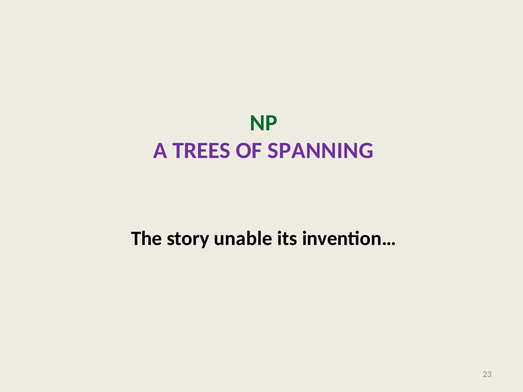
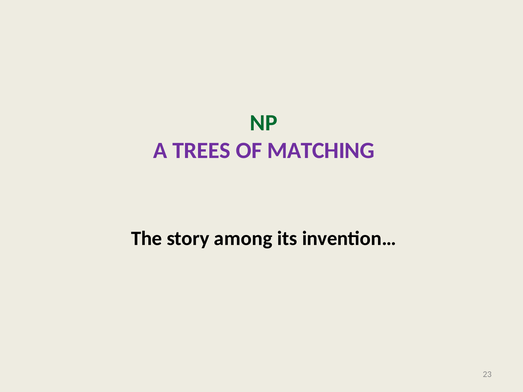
SPANNING: SPANNING -> MATCHING (321, 151)
unable: unable -> among (243, 239)
